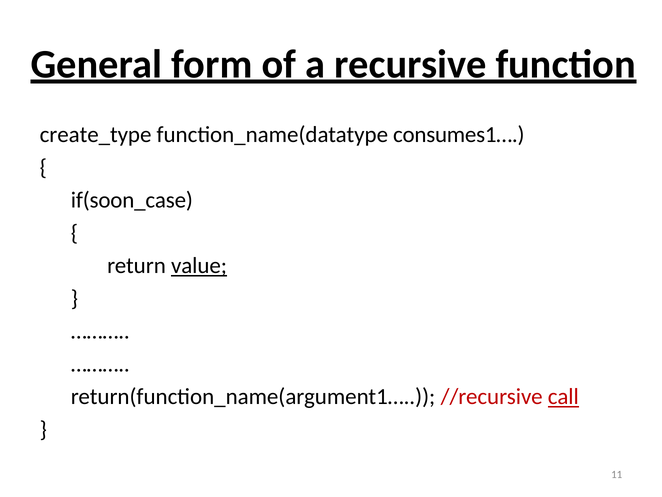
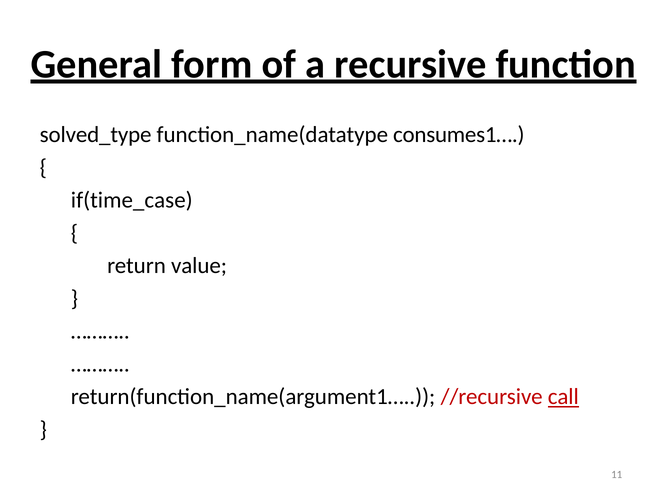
create_type: create_type -> solved_type (96, 135)
if(soon_case: if(soon_case -> if(time_case (132, 200)
value underline: present -> none (199, 266)
